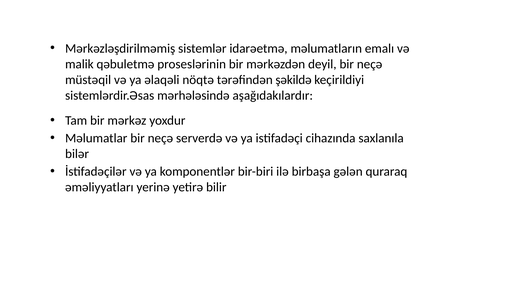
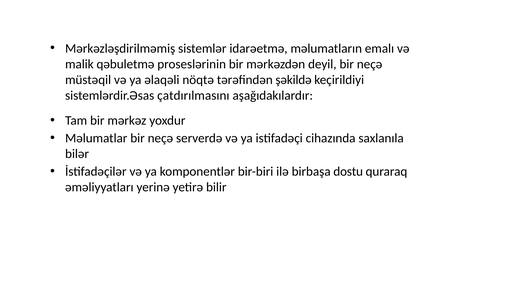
mərhələsində: mərhələsində -> çatdırılmasını (193, 95)
gələn: gələn -> dostu (348, 172)
